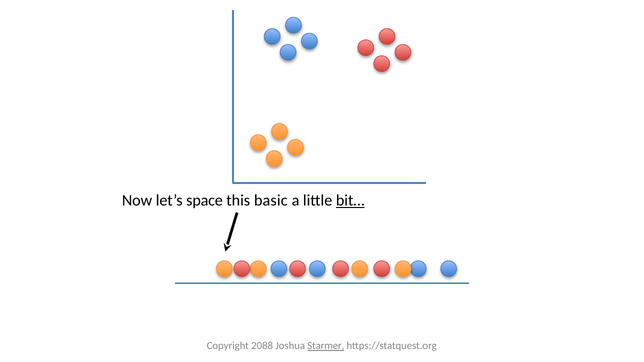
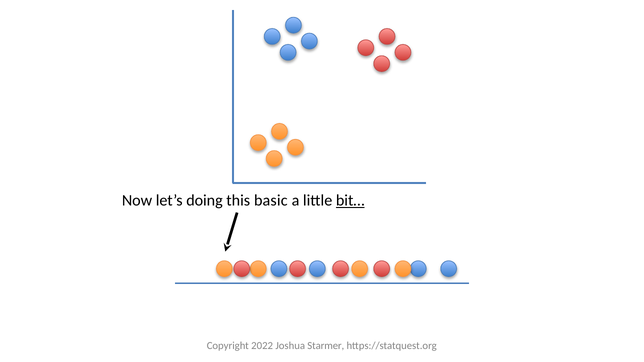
space: space -> doing (204, 201)
2088: 2088 -> 2022 (262, 346)
Starmer underline: present -> none (326, 346)
